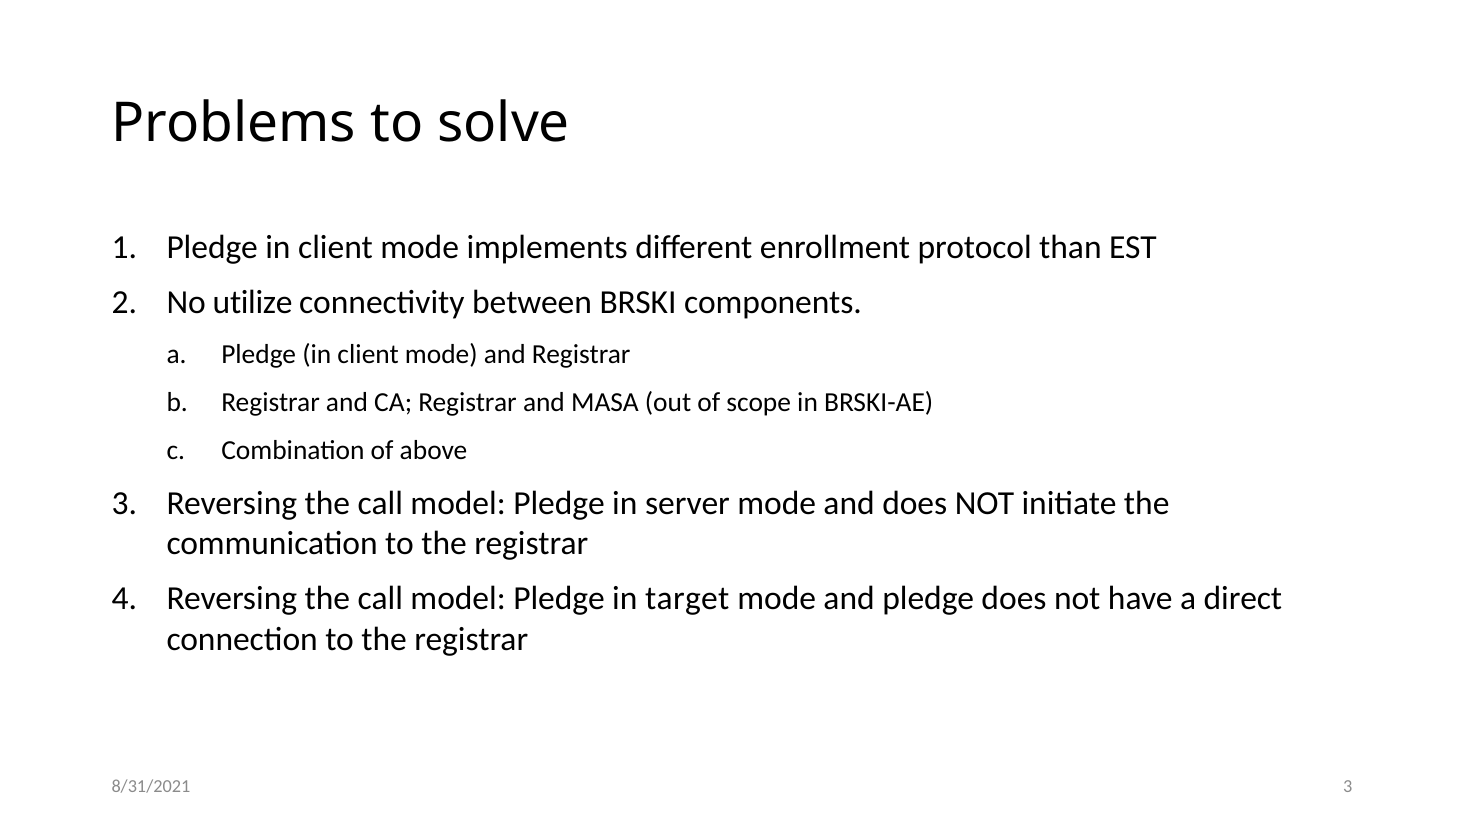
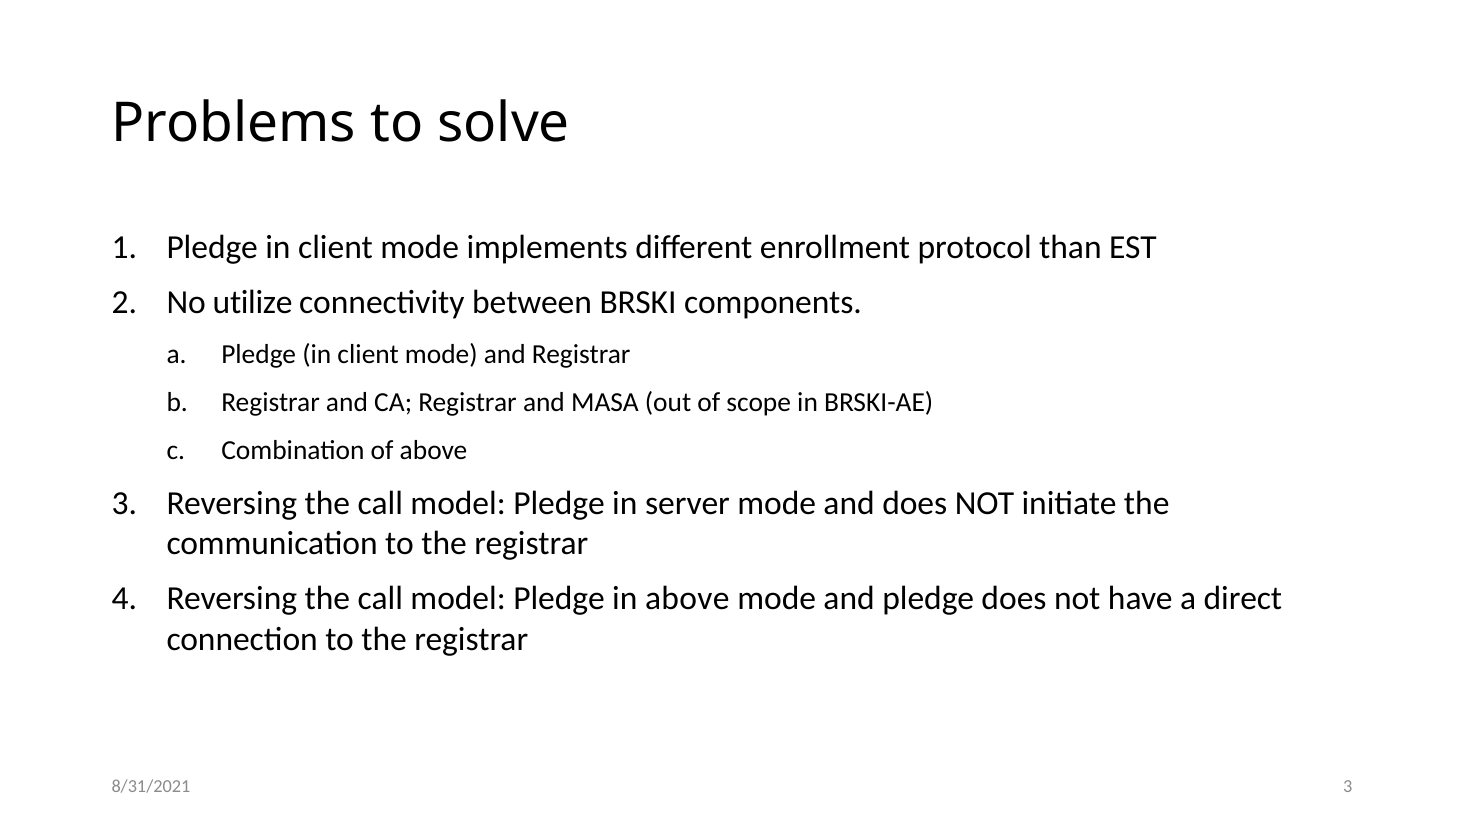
in target: target -> above (687, 599)
